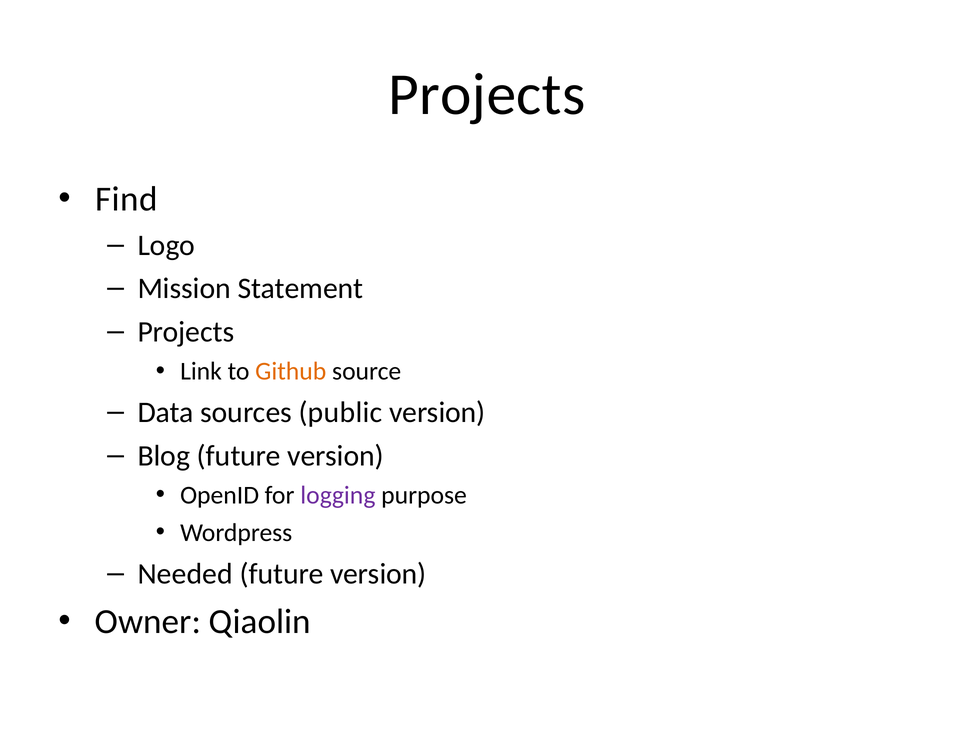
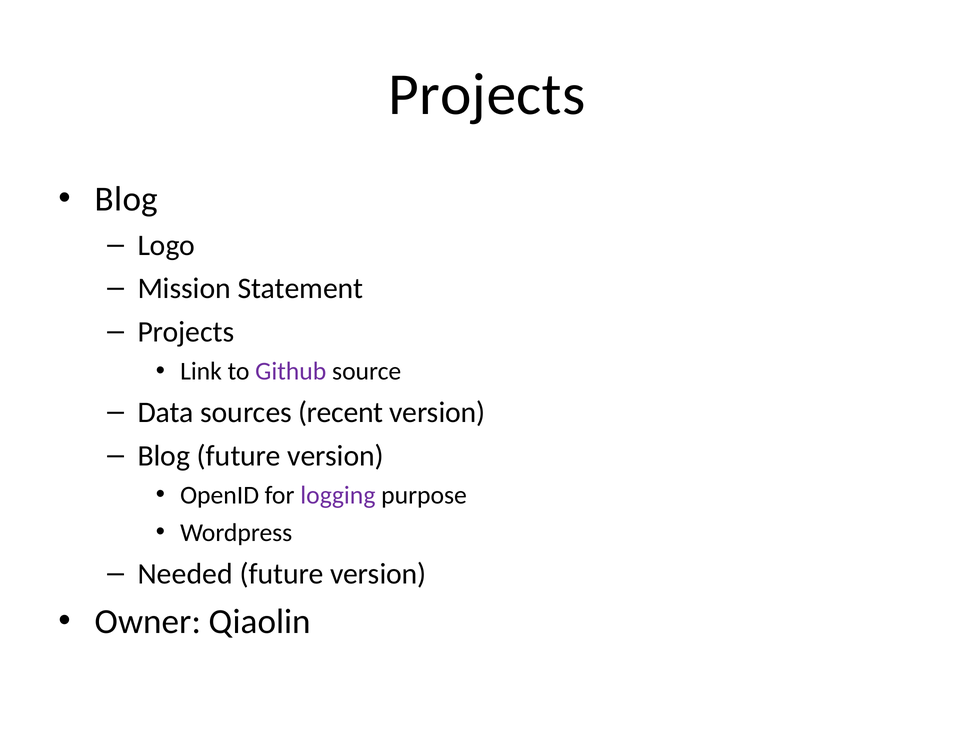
Find: Find -> Blog (126, 199)
Github colour: orange -> purple (291, 371)
public: public -> recent (341, 412)
